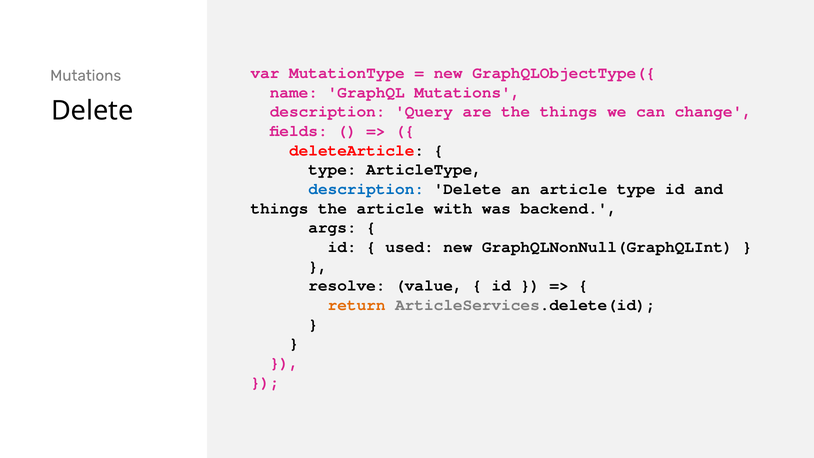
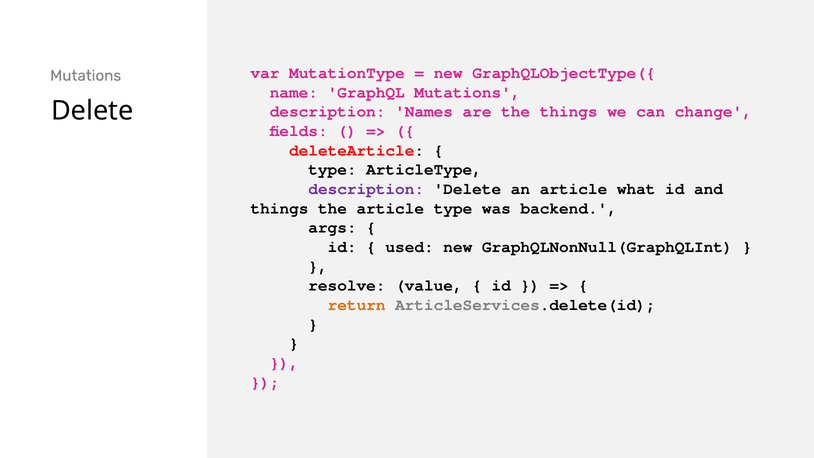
Query: Query -> Names (424, 112)
description colour: blue -> purple (366, 189)
article type: type -> what (636, 189)
article with: with -> type (453, 208)
